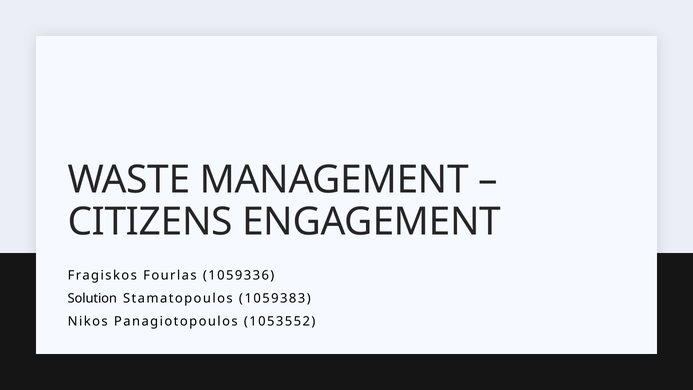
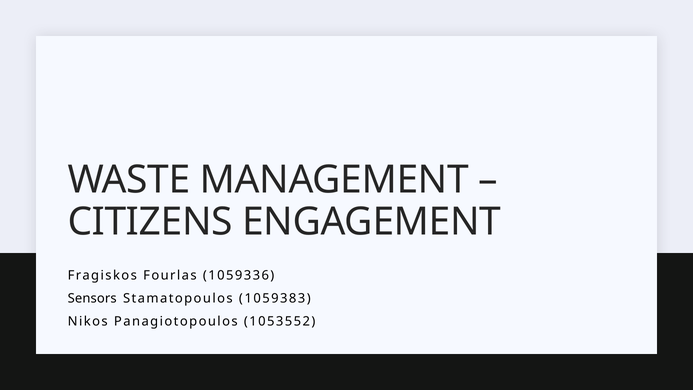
Solution: Solution -> Sensors (92, 298)
